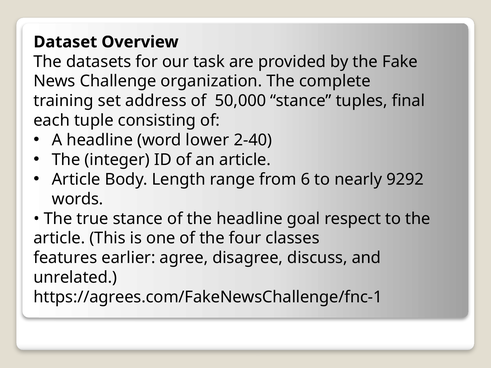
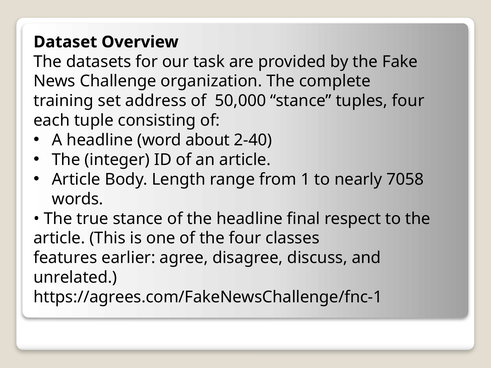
tuples final: final -> four (408, 101)
lower: lower -> about (208, 140)
6: 6 -> 1 (305, 179)
9292: 9292 -> 7058 (405, 179)
goal: goal -> final (304, 219)
